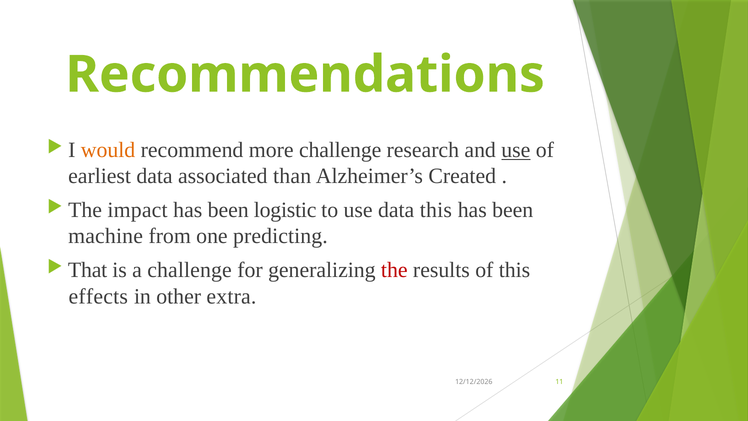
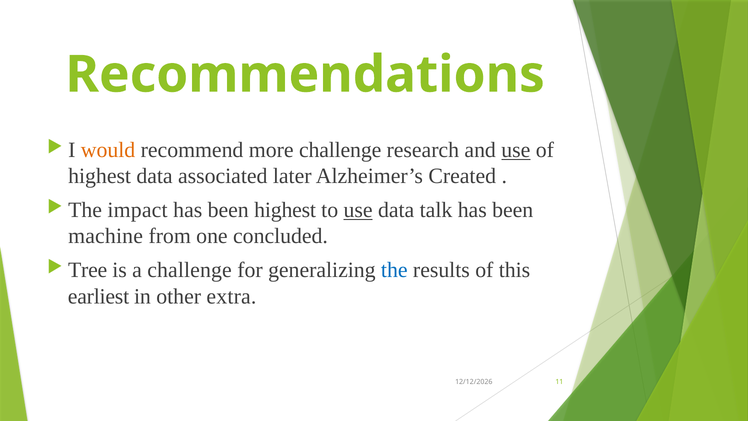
earliest: earliest -> highest (100, 176)
than: than -> later (292, 176)
been logistic: logistic -> highest (285, 210)
use underline: none -> present (358, 210)
data this: this -> talk (436, 210)
predicting: predicting -> concluded (281, 236)
That: That -> Tree (88, 270)
the colour: red -> blue (394, 270)
effects: effects -> earliest (99, 296)
